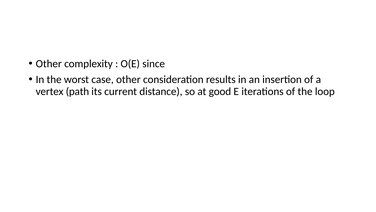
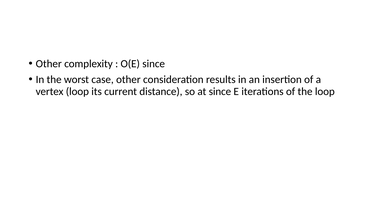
vertex path: path -> loop (77, 91)
at good: good -> since (220, 91)
